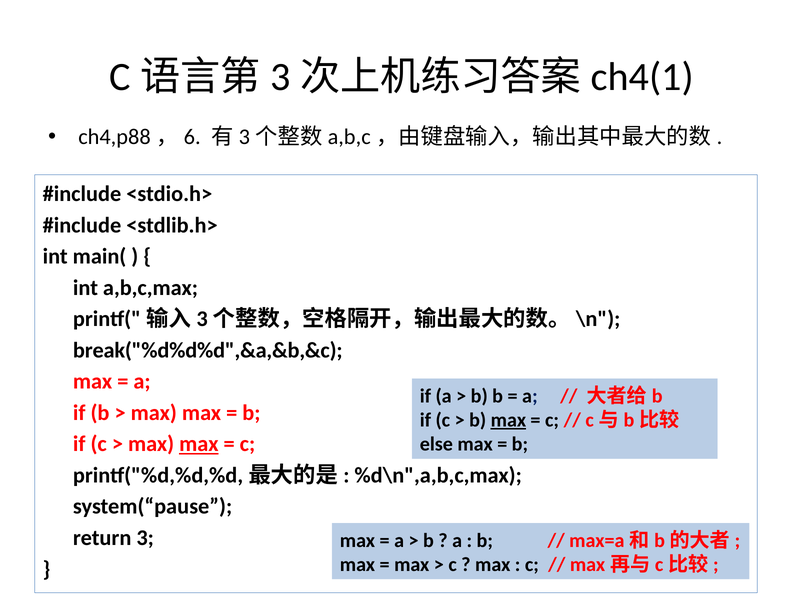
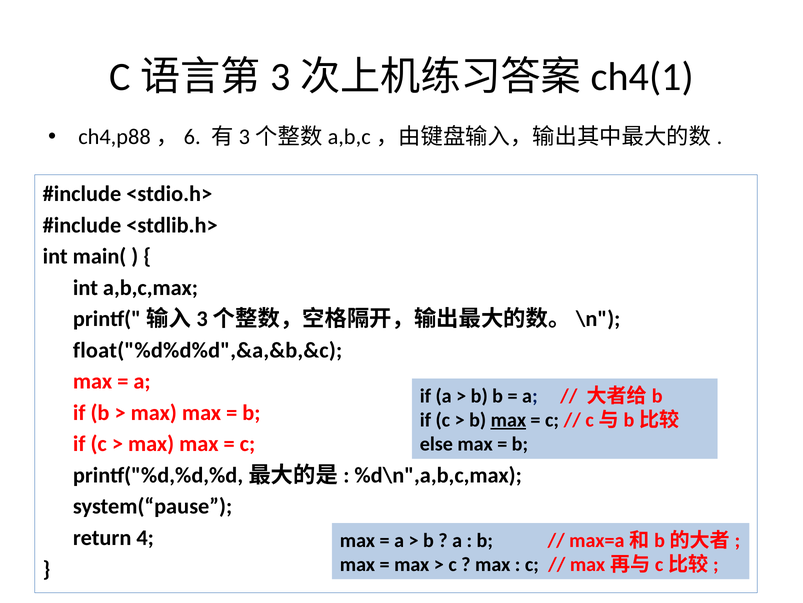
break("%d%d%d",&a,&b,&c: break("%d%d%d",&a,&b,&c -> float("%d%d%d",&a,&b,&c (208, 350)
max underline: present -> none (199, 444)
3: 3 -> 4 (145, 537)
